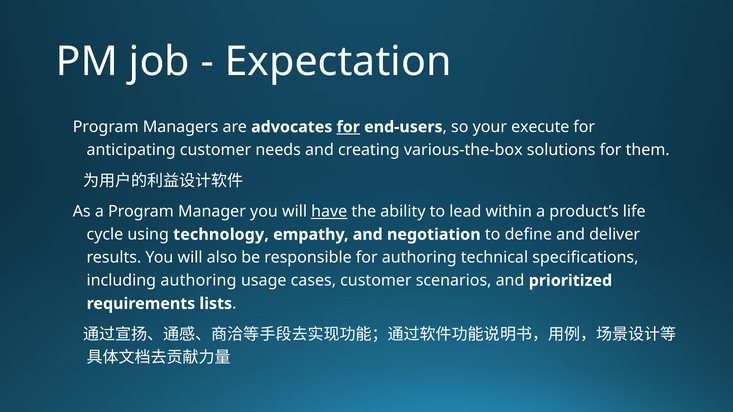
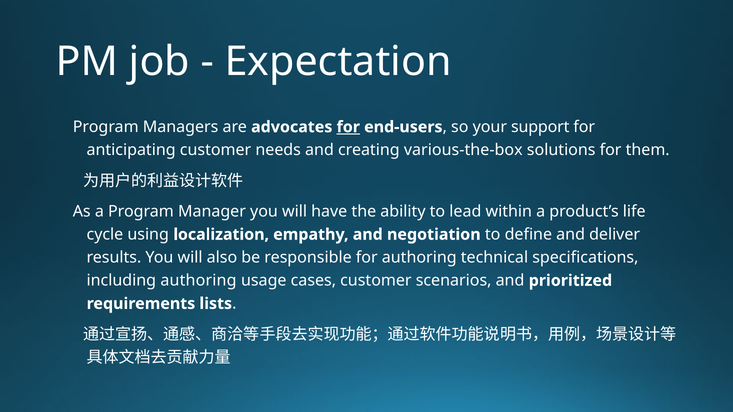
execute: execute -> support (540, 127)
have underline: present -> none (329, 212)
technology: technology -> localization (221, 235)
